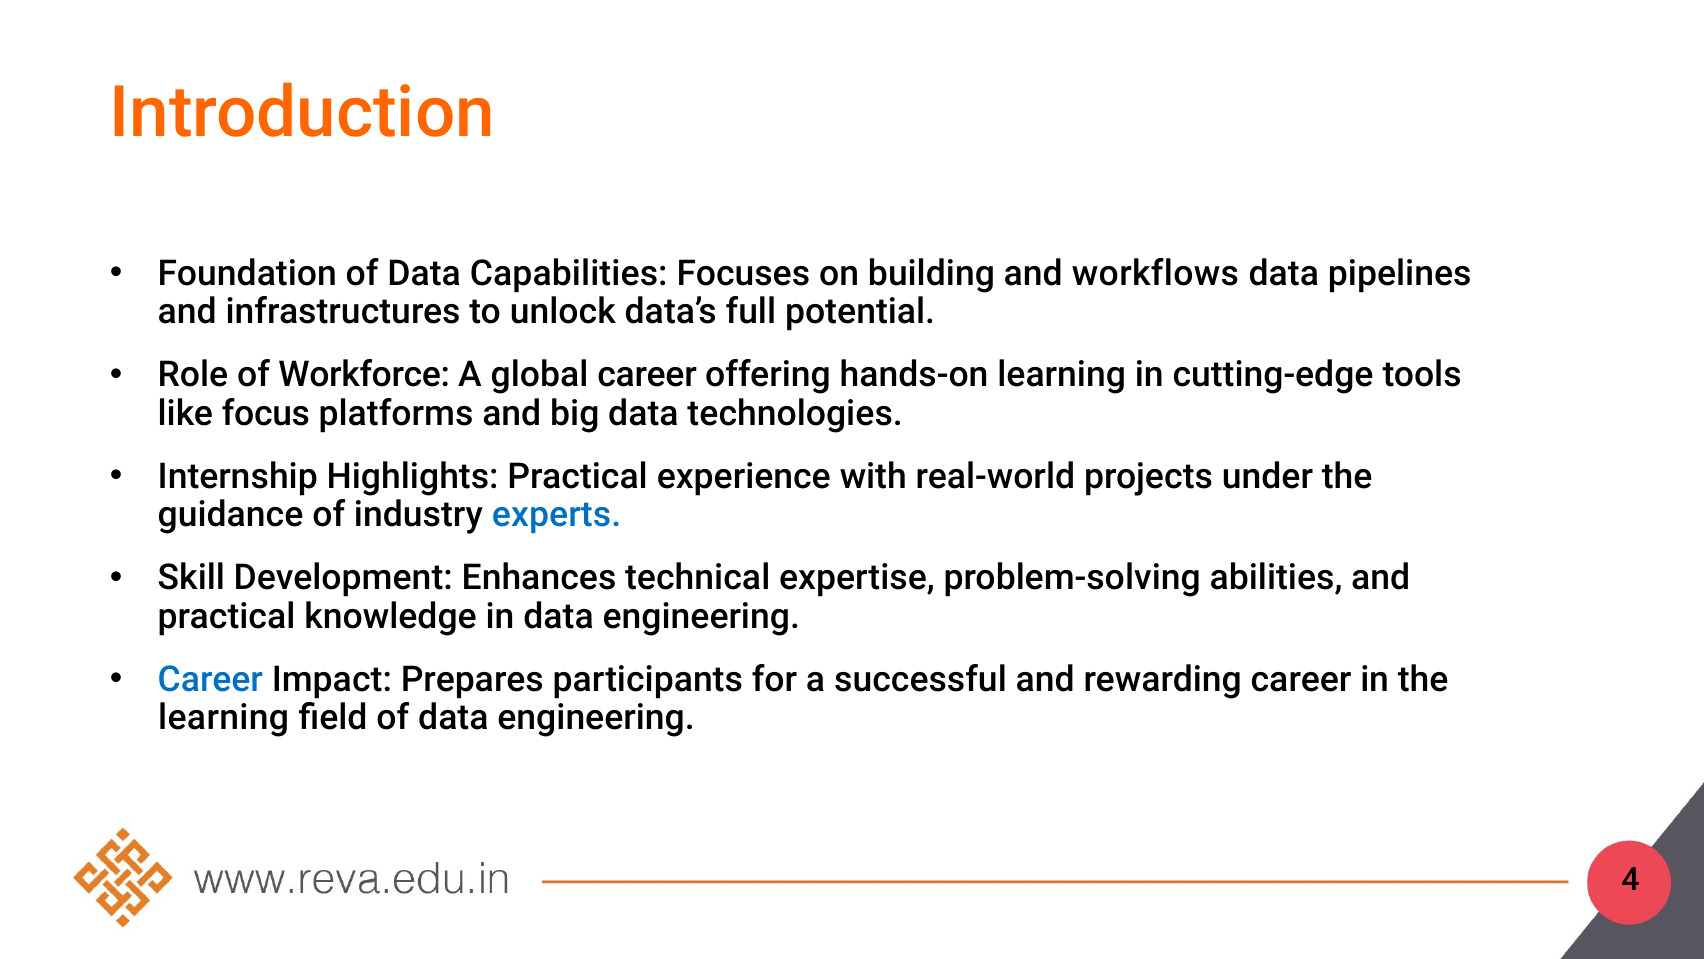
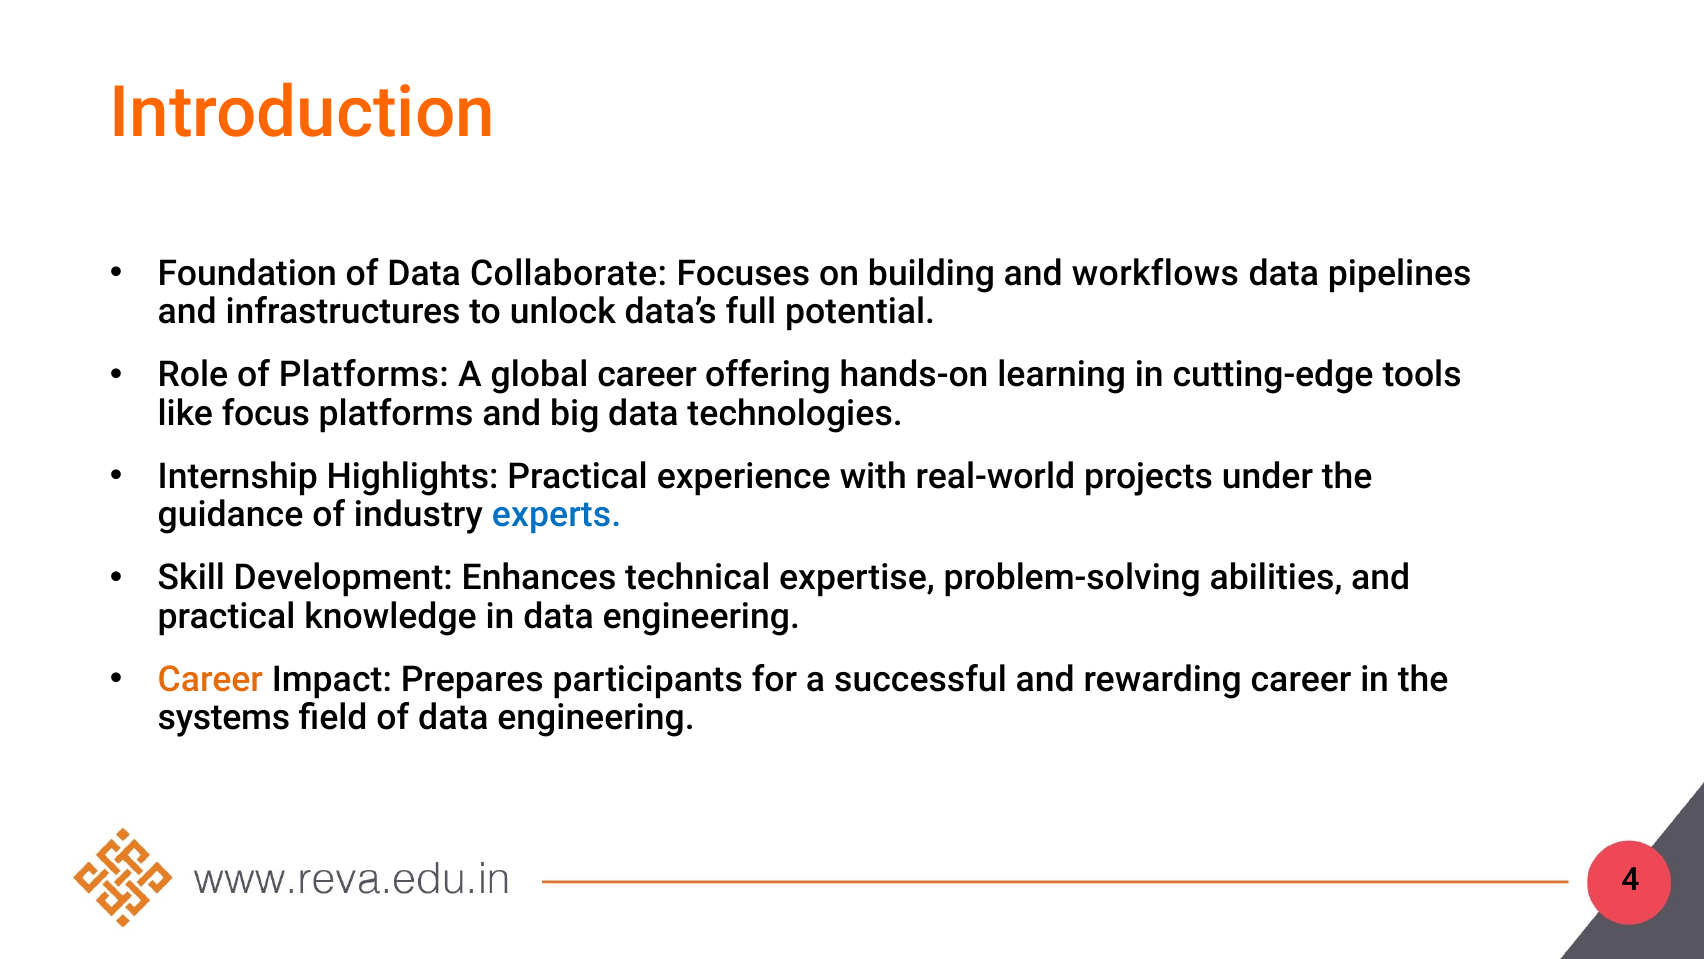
Capabilities: Capabilities -> Collaborate (569, 273)
of Workforce: Workforce -> Platforms (364, 375)
Career colour: blue -> orange (210, 679)
learning: learning -> systems (224, 718)
